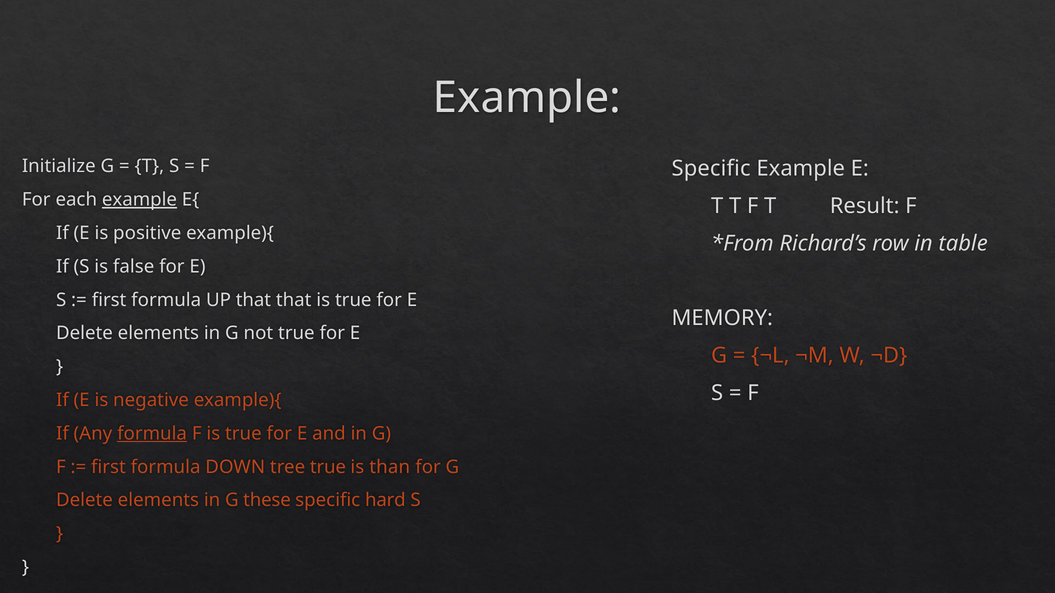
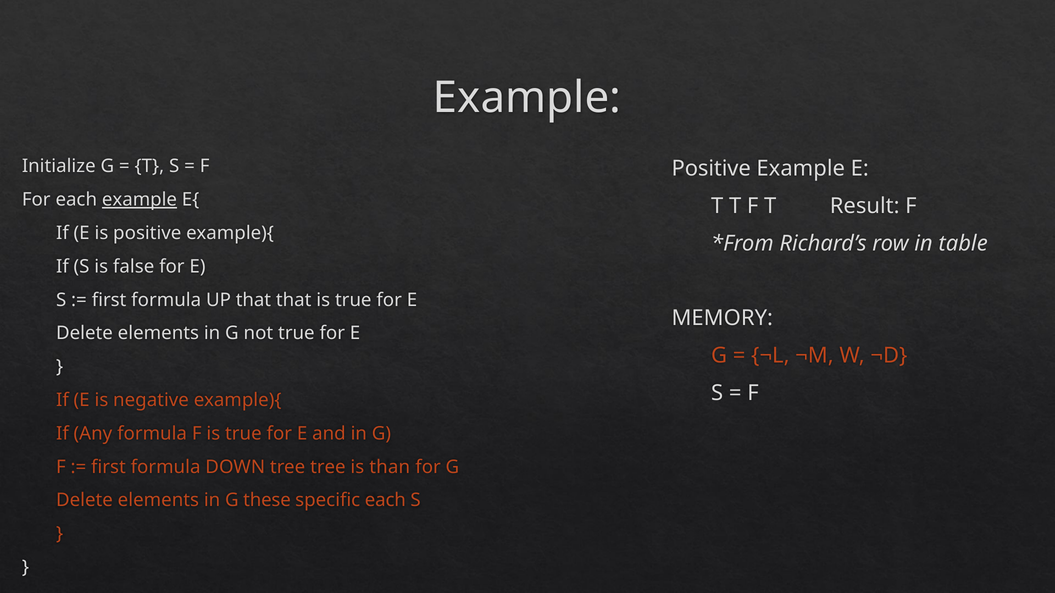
Specific: Specific -> Positive (711, 169)
formula underline: present -> none (152, 434)
tree true: true -> tree (328, 467)
specific hard: hard -> each (385, 501)
